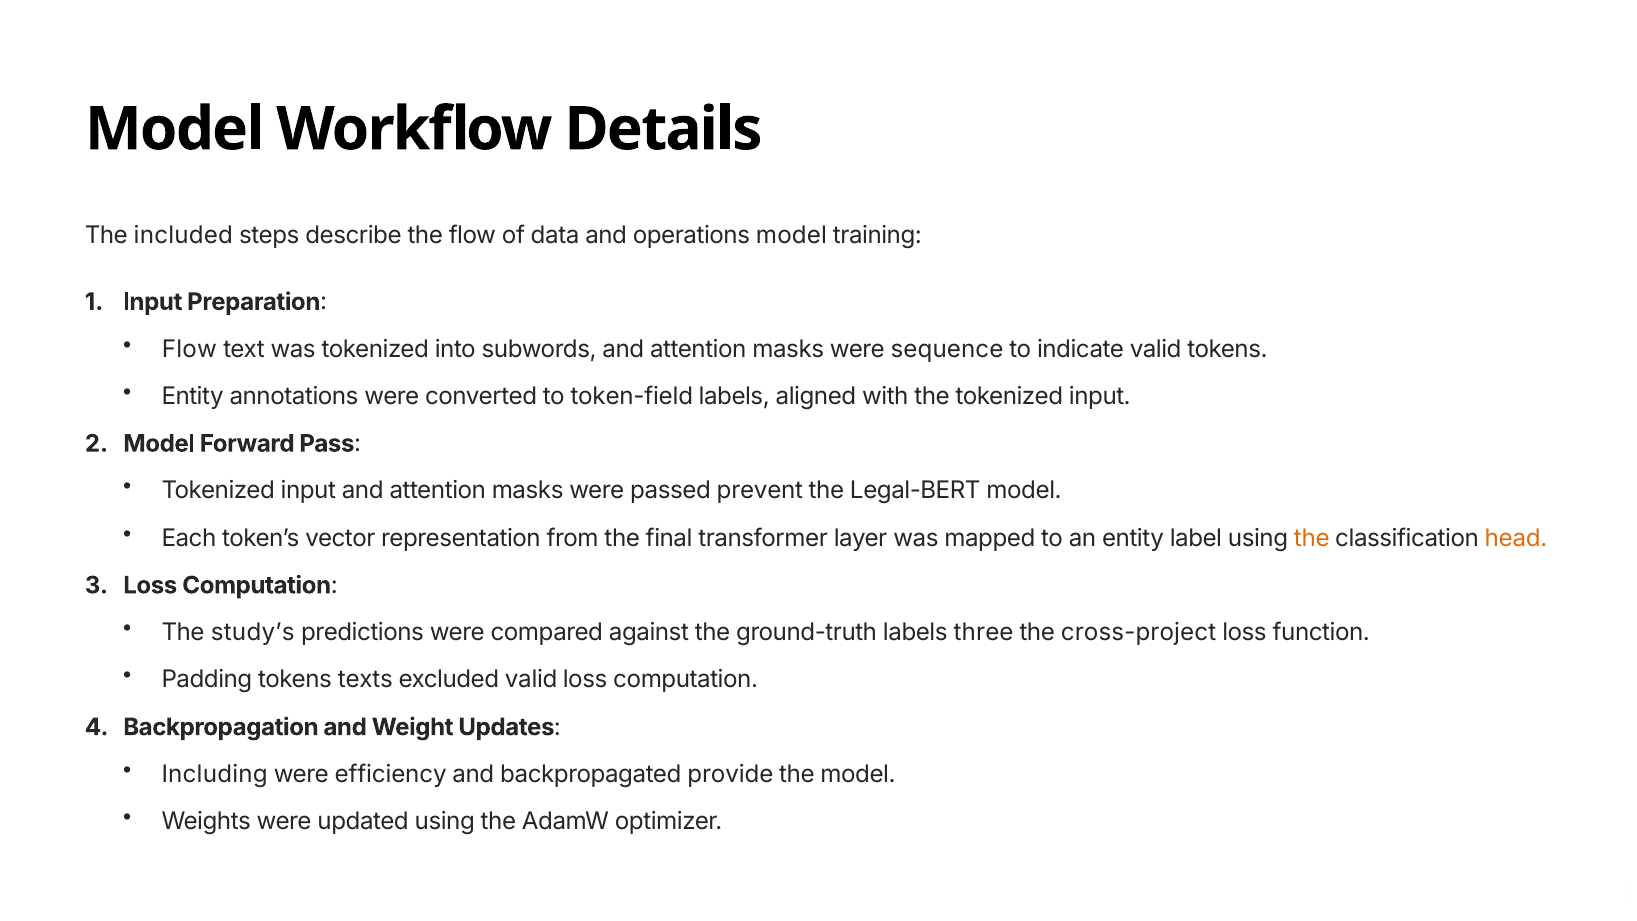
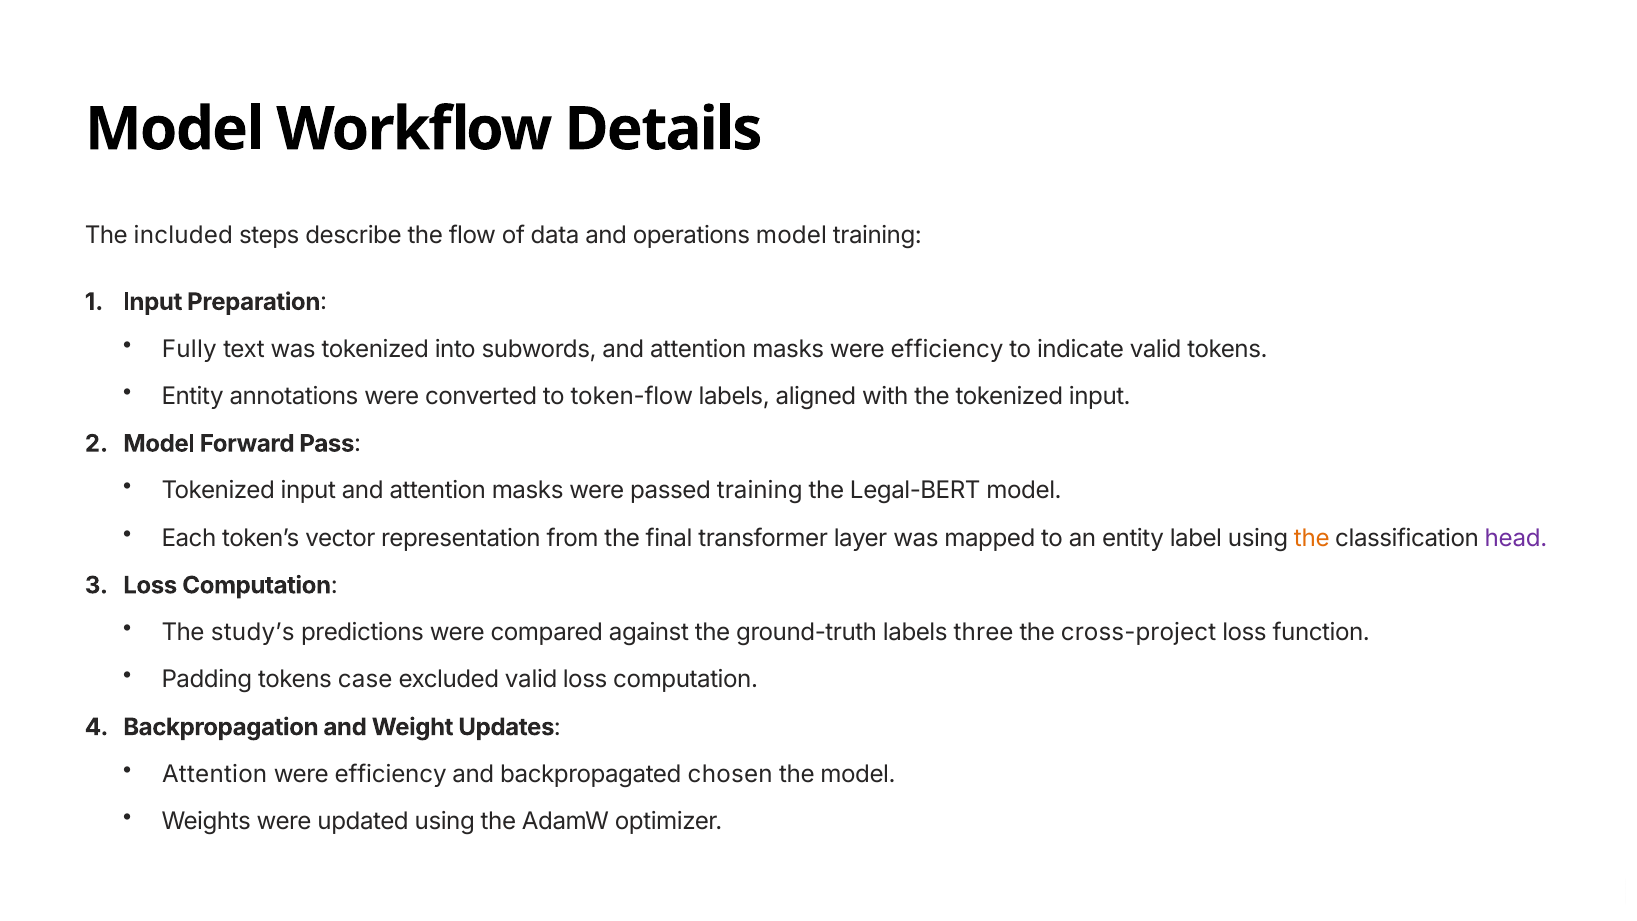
Flow: Flow -> Fully (189, 349)
masks were sequence: sequence -> efficiency (947, 349)
token-field: token-field -> token-flow (632, 396)
passed prevent: prevent -> training (760, 491)
head colour: orange -> purple (1516, 538)
texts: texts -> case (365, 680)
Including: Including -> Attention (215, 774)
provide: provide -> chosen (730, 774)
